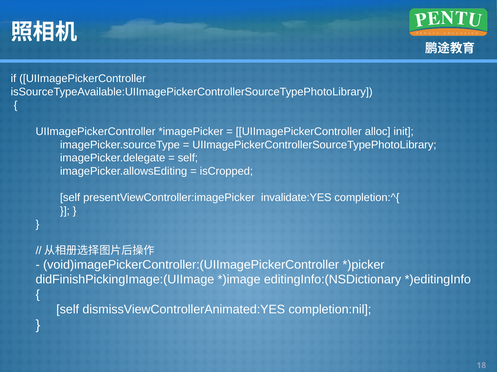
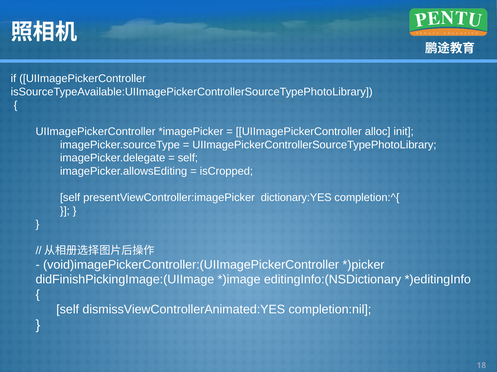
invalidate:YES: invalidate:YES -> dictionary:YES (296, 198)
